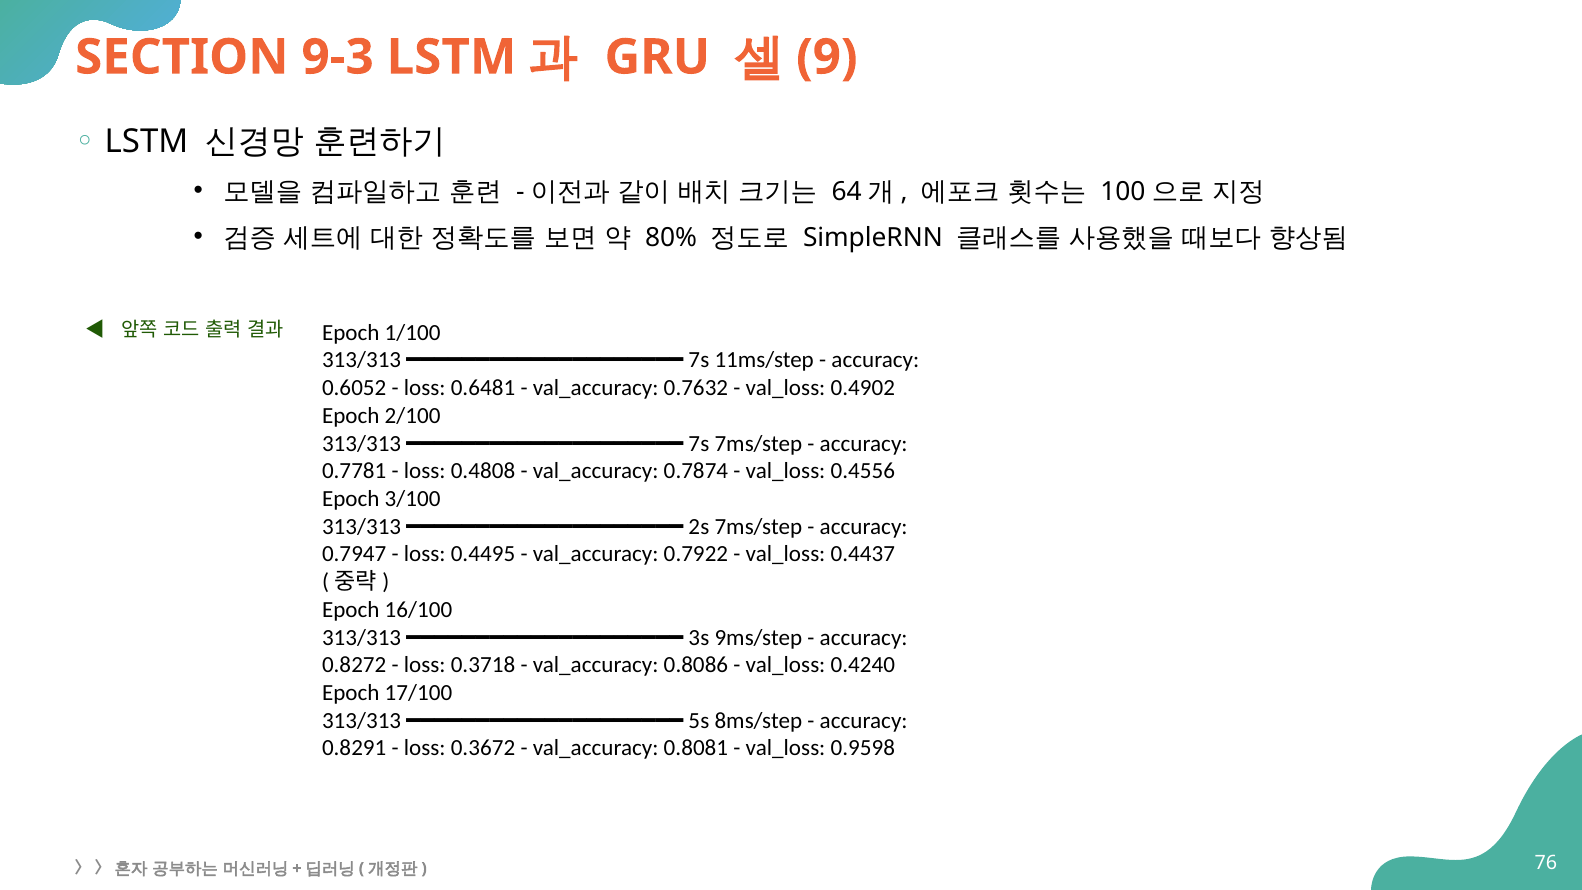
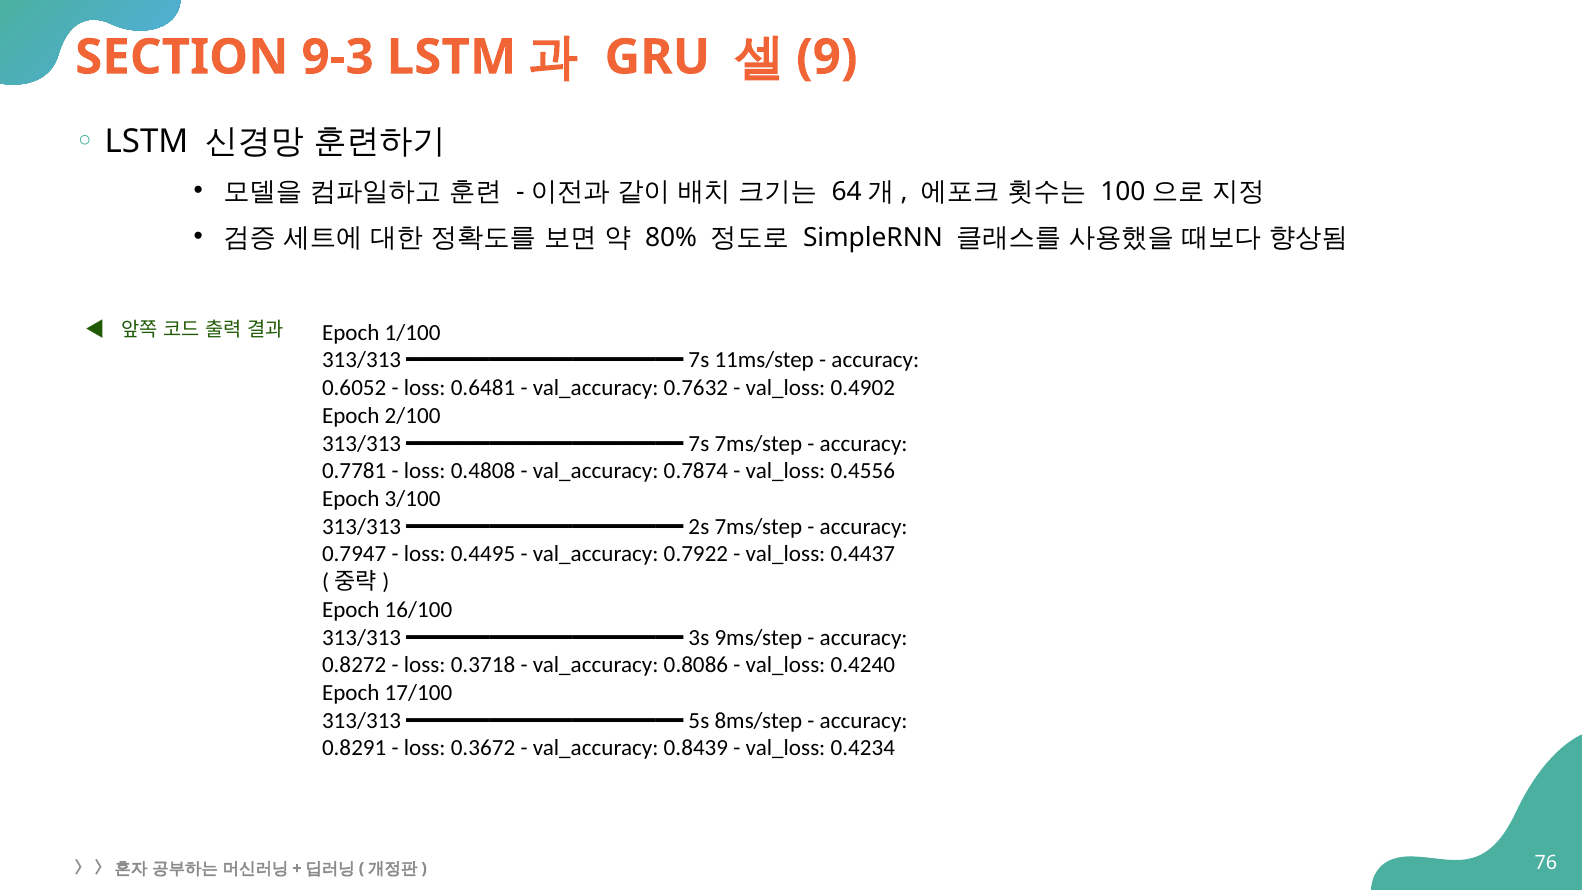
0.8081: 0.8081 -> 0.8439 (696, 748)
0.9598: 0.9598 -> 0.4234 (863, 748)
